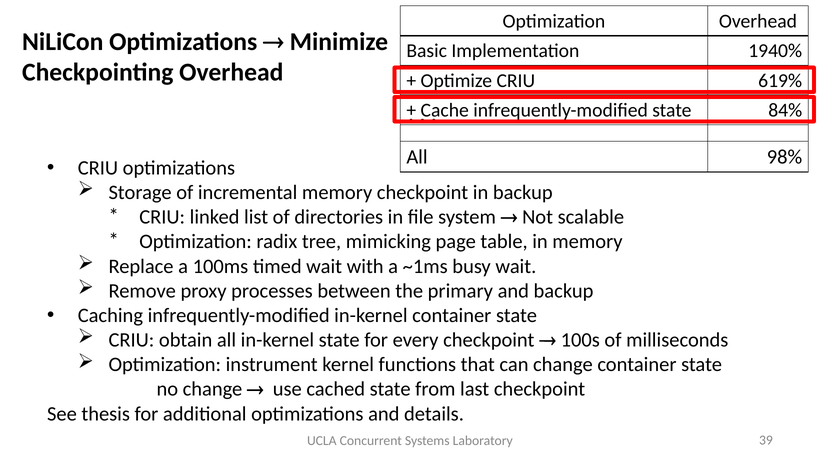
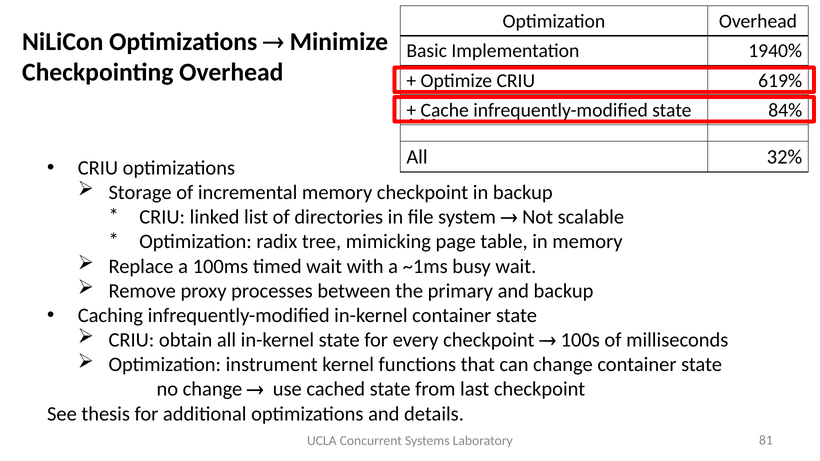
98%: 98% -> 32% (785, 157)
39: 39 -> 81 (766, 441)
